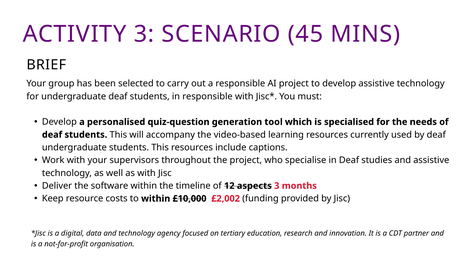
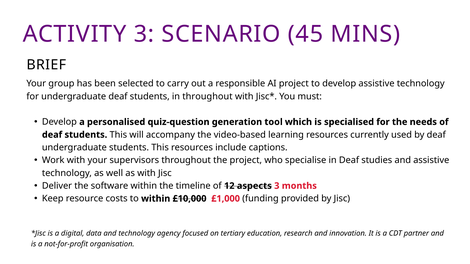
in responsible: responsible -> throughout (207, 97)
£2,002: £2,002 -> £1,000 (226, 199)
